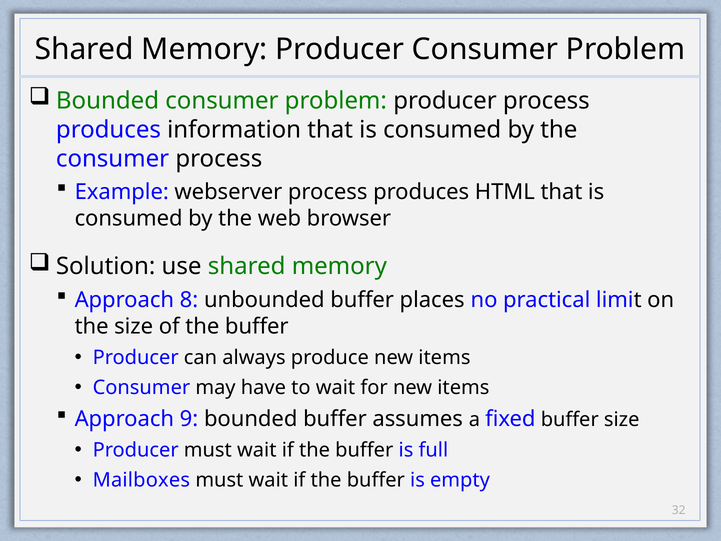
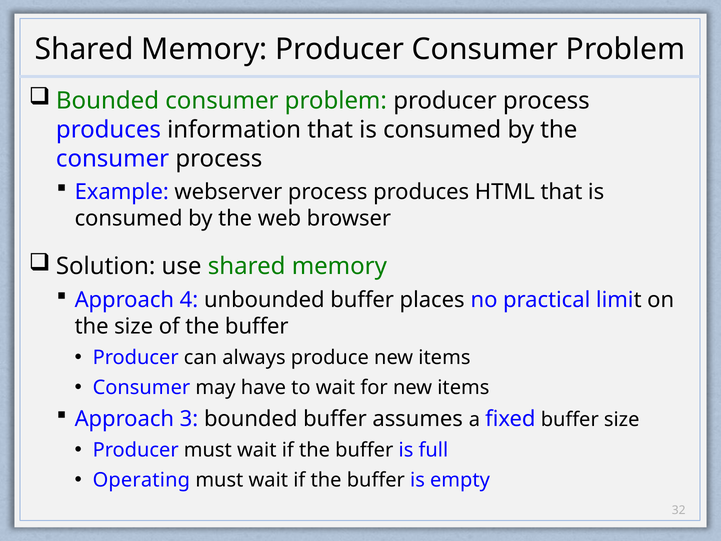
8: 8 -> 4 (189, 300)
9: 9 -> 3 (189, 419)
Mailboxes: Mailboxes -> Operating (141, 480)
